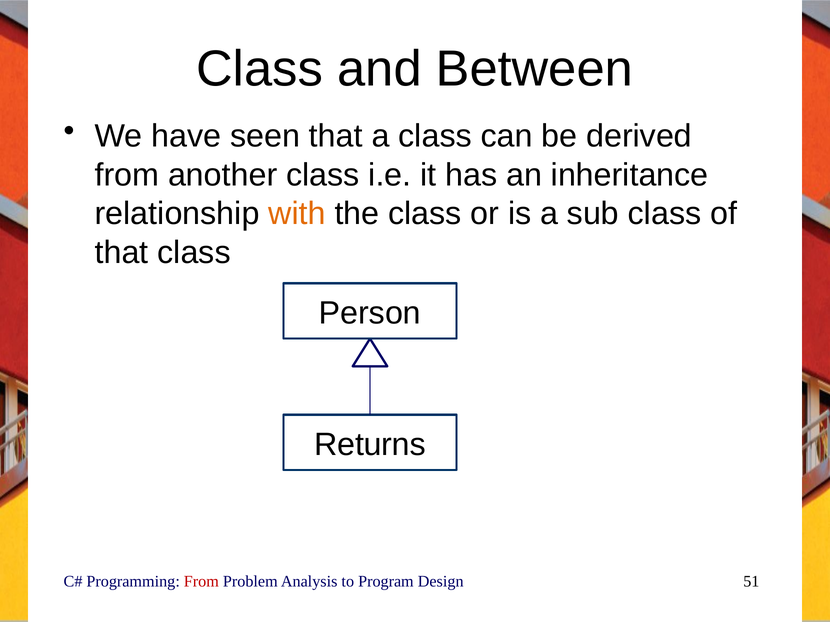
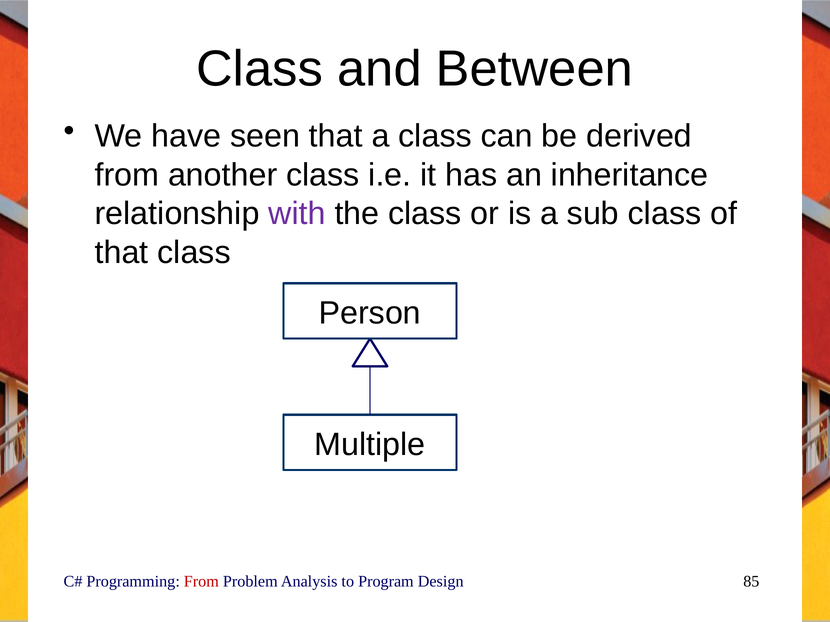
with colour: orange -> purple (297, 214)
Returns: Returns -> Multiple (370, 445)
51: 51 -> 85 (751, 582)
